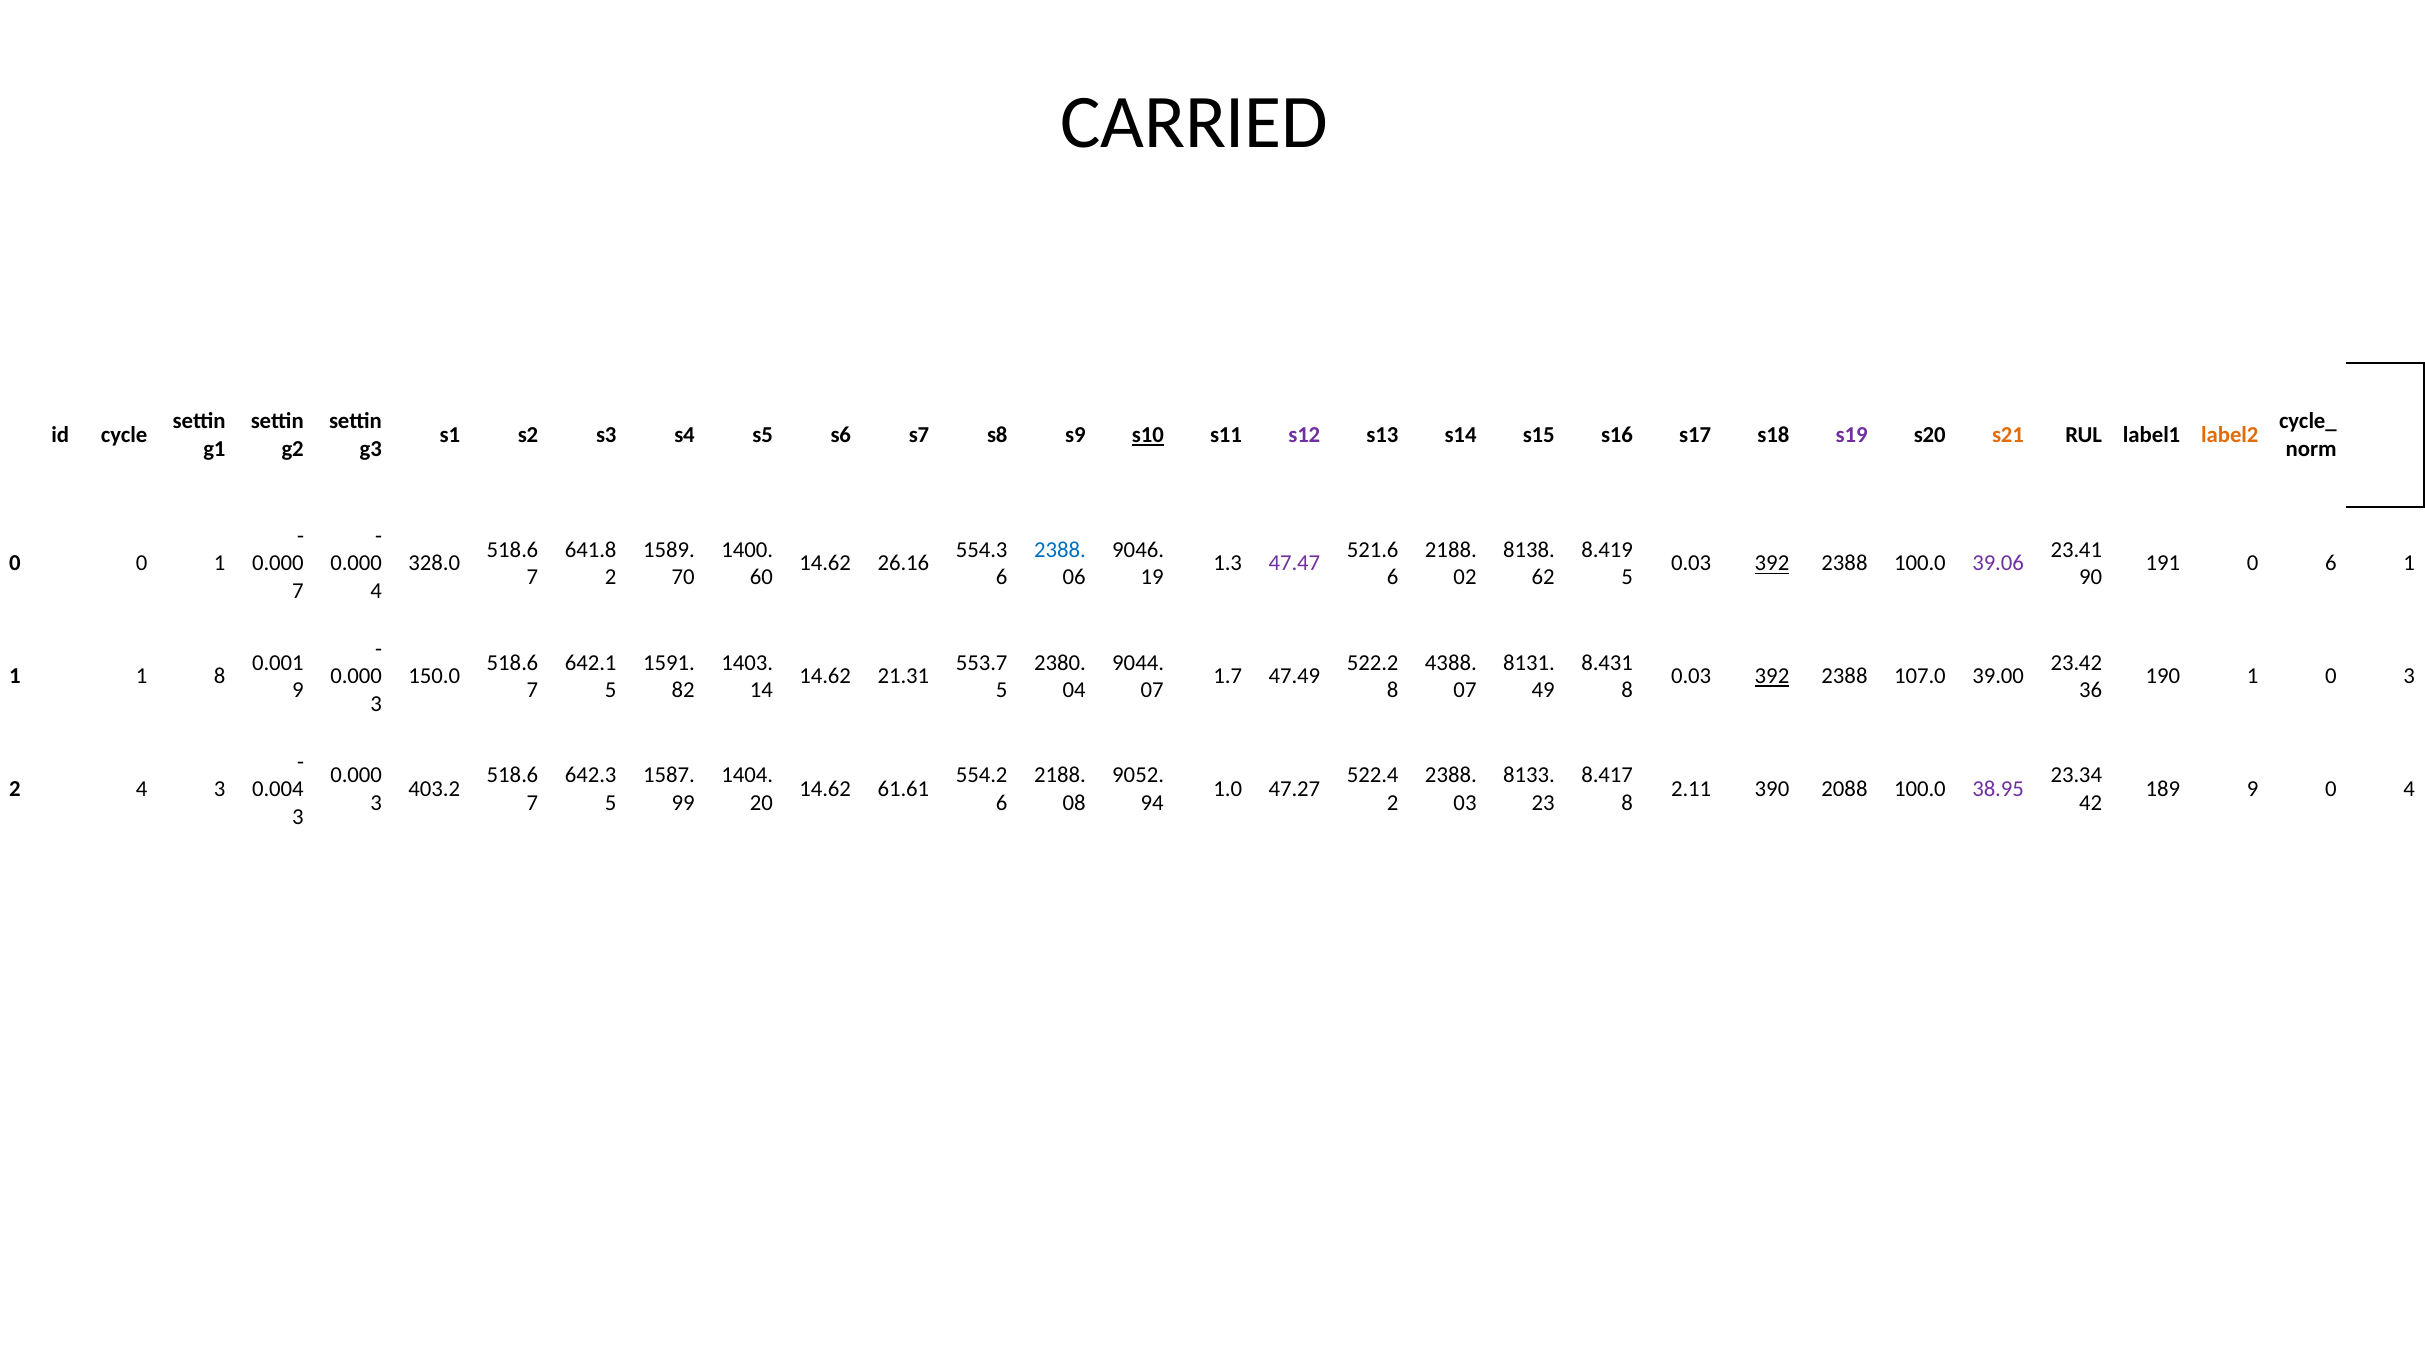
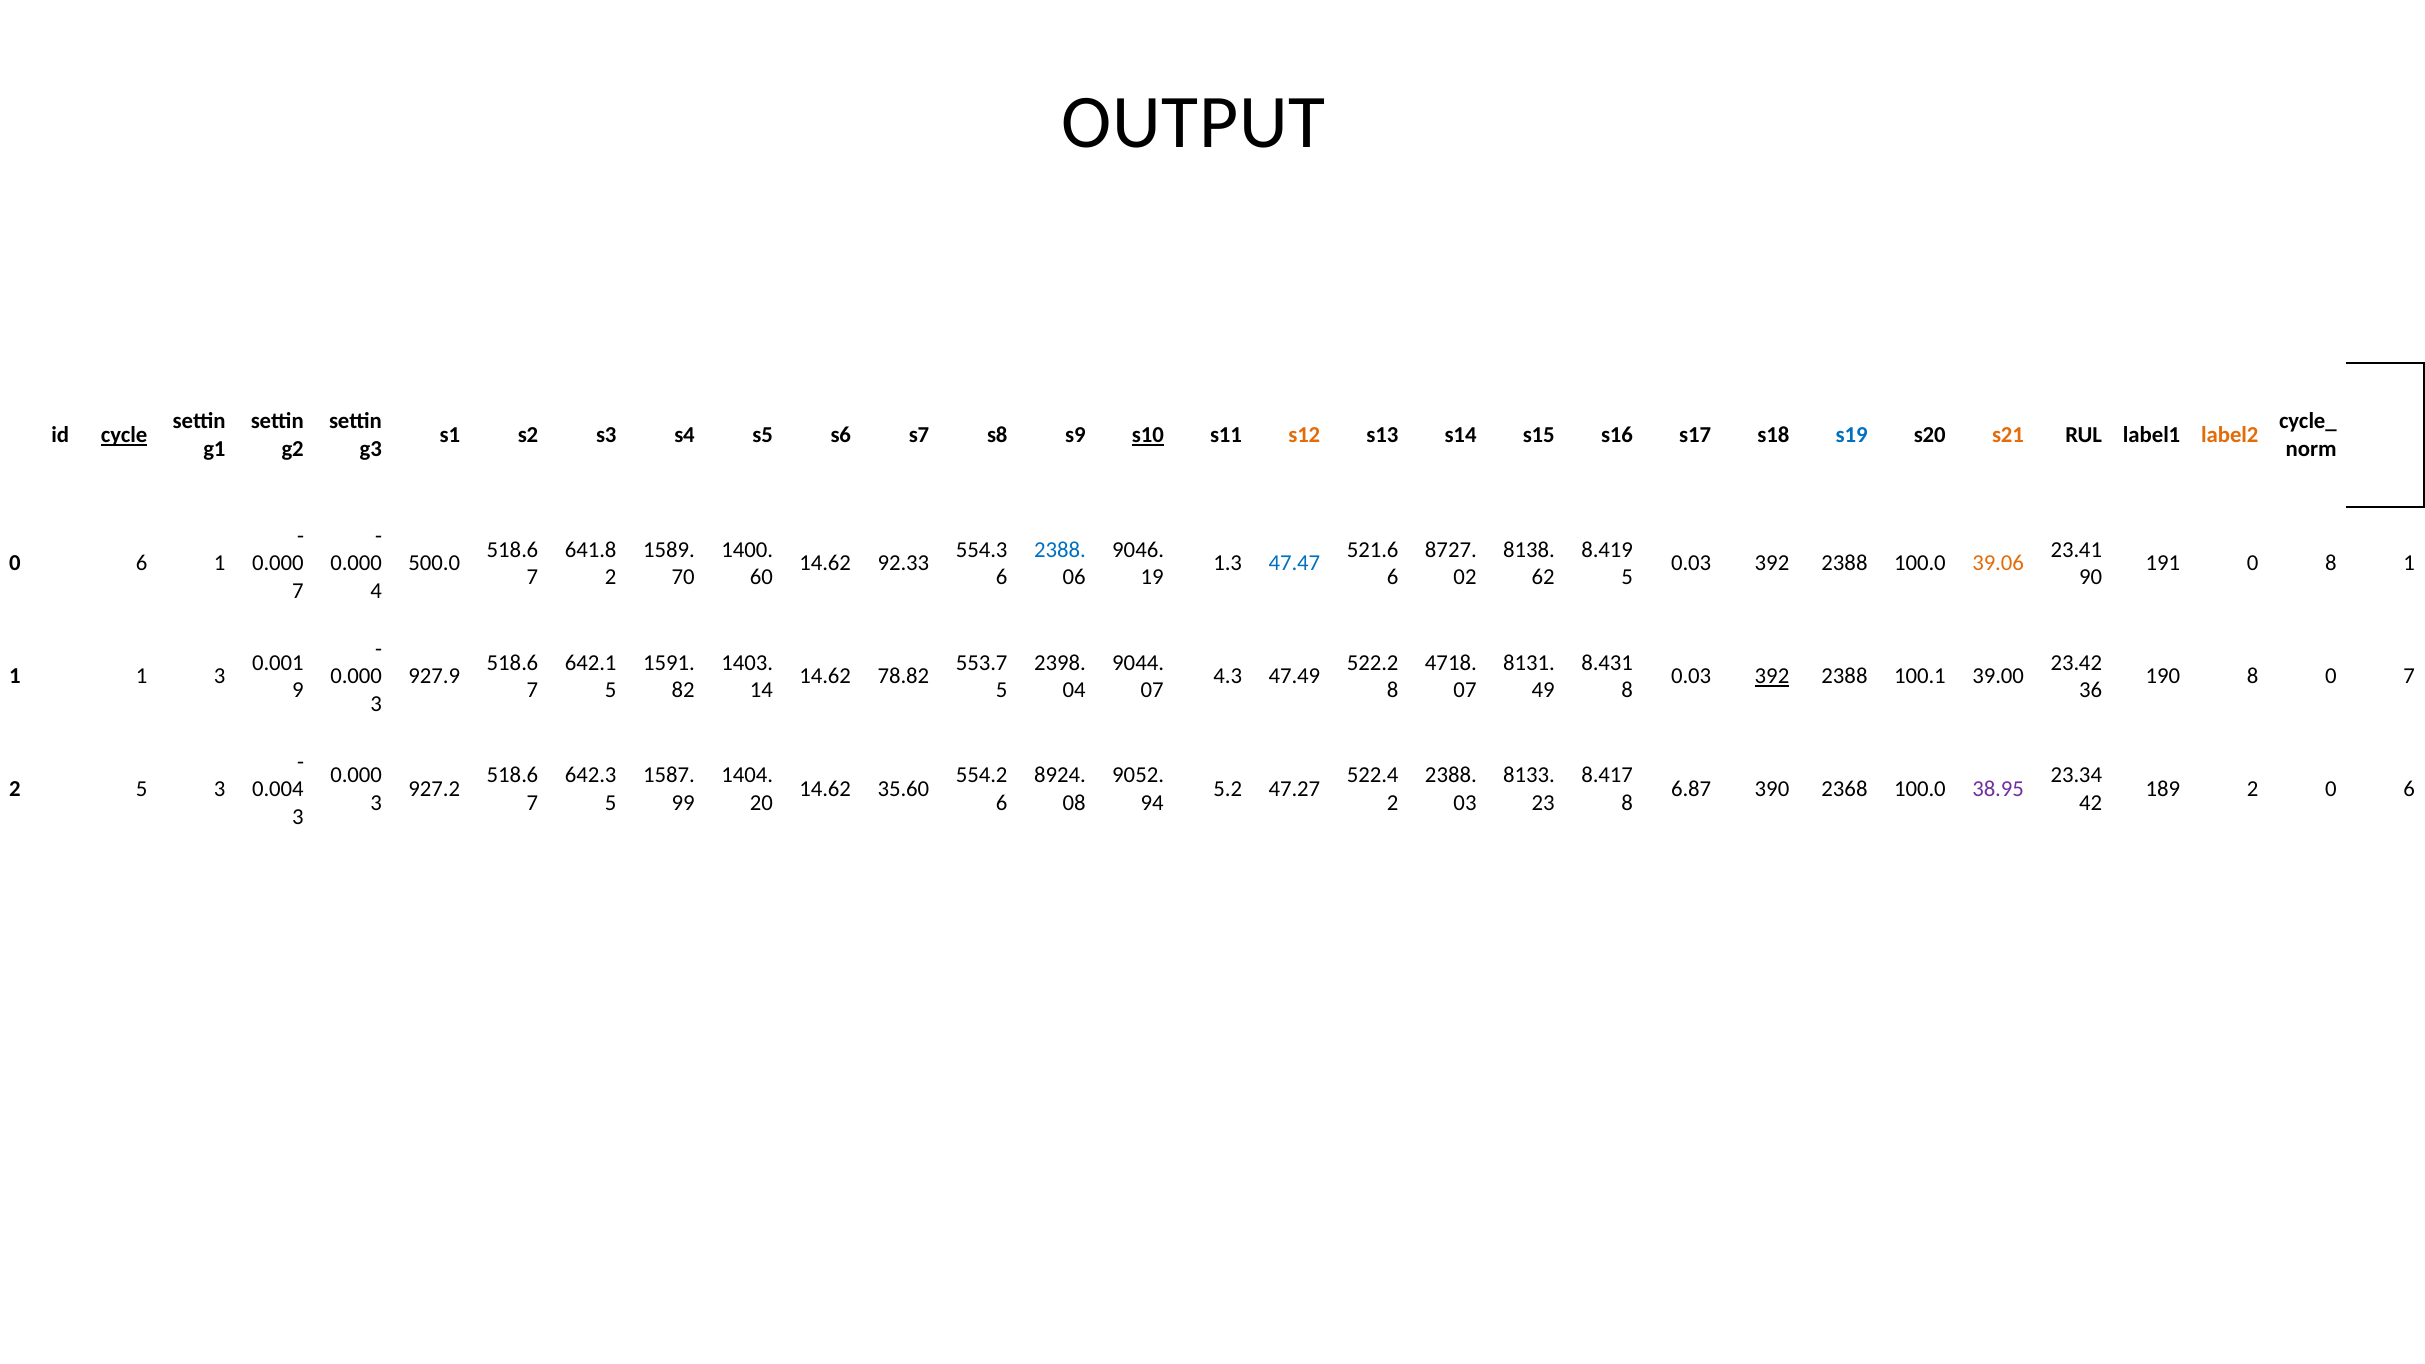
CARRIED: CARRIED -> OUTPUT (1194, 123)
cycle underline: none -> present (124, 435)
s12 colour: purple -> orange (1304, 435)
s19 colour: purple -> blue (1852, 435)
2188: 2188 -> 8727 (1451, 550)
0: 0 -> 6 (142, 563)
328.0: 328.0 -> 500.0 (434, 563)
26.16: 26.16 -> 92.33 (903, 563)
47.47 colour: purple -> blue (1294, 563)
392 underline: present -> none (1772, 563)
39.06 colour: purple -> orange (1998, 563)
0 6: 6 -> 8 (2331, 563)
2380: 2380 -> 2398 (1060, 663)
4388: 4388 -> 4718 (1451, 663)
1 8: 8 -> 3 (220, 676)
150.0: 150.0 -> 927.9 (434, 676)
21.31: 21.31 -> 78.82 (903, 676)
1.7: 1.7 -> 4.3 (1228, 676)
107.0: 107.0 -> 100.1 (1920, 676)
190 1: 1 -> 8 (2253, 676)
0 3: 3 -> 7 (2409, 676)
2188: 2188 -> 8924 (1060, 775)
2 4: 4 -> 5 (142, 789)
403.2: 403.2 -> 927.2 (434, 789)
61.61: 61.61 -> 35.60 (903, 789)
1.0: 1.0 -> 5.2 (1228, 789)
2.11: 2.11 -> 6.87 (1691, 789)
2088: 2088 -> 2368 (1844, 789)
189 9: 9 -> 2 (2253, 789)
4: 4 -> 6 (2409, 789)
